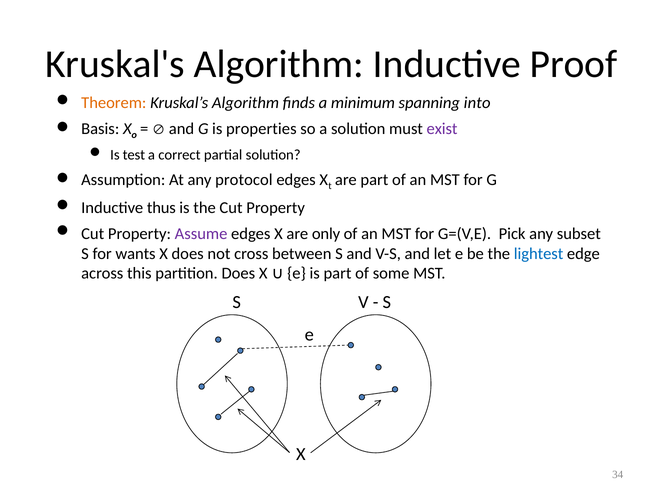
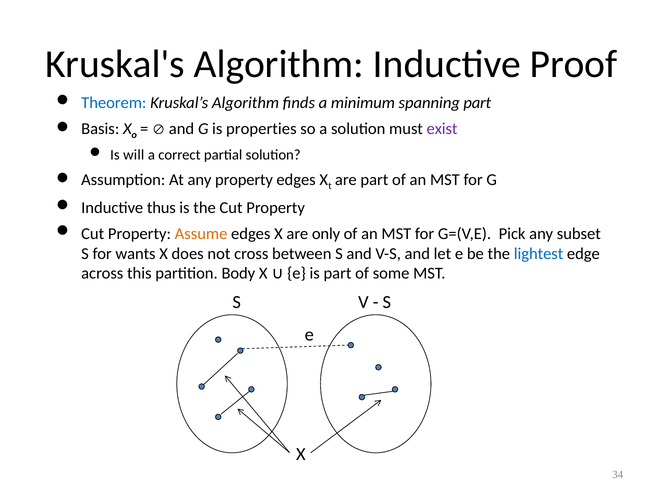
Theorem colour: orange -> blue (114, 103)
spanning into: into -> part (477, 103)
test: test -> will (134, 155)
any protocol: protocol -> property (244, 180)
Assume colour: purple -> orange (201, 234)
partition Does: Does -> Body (238, 274)
